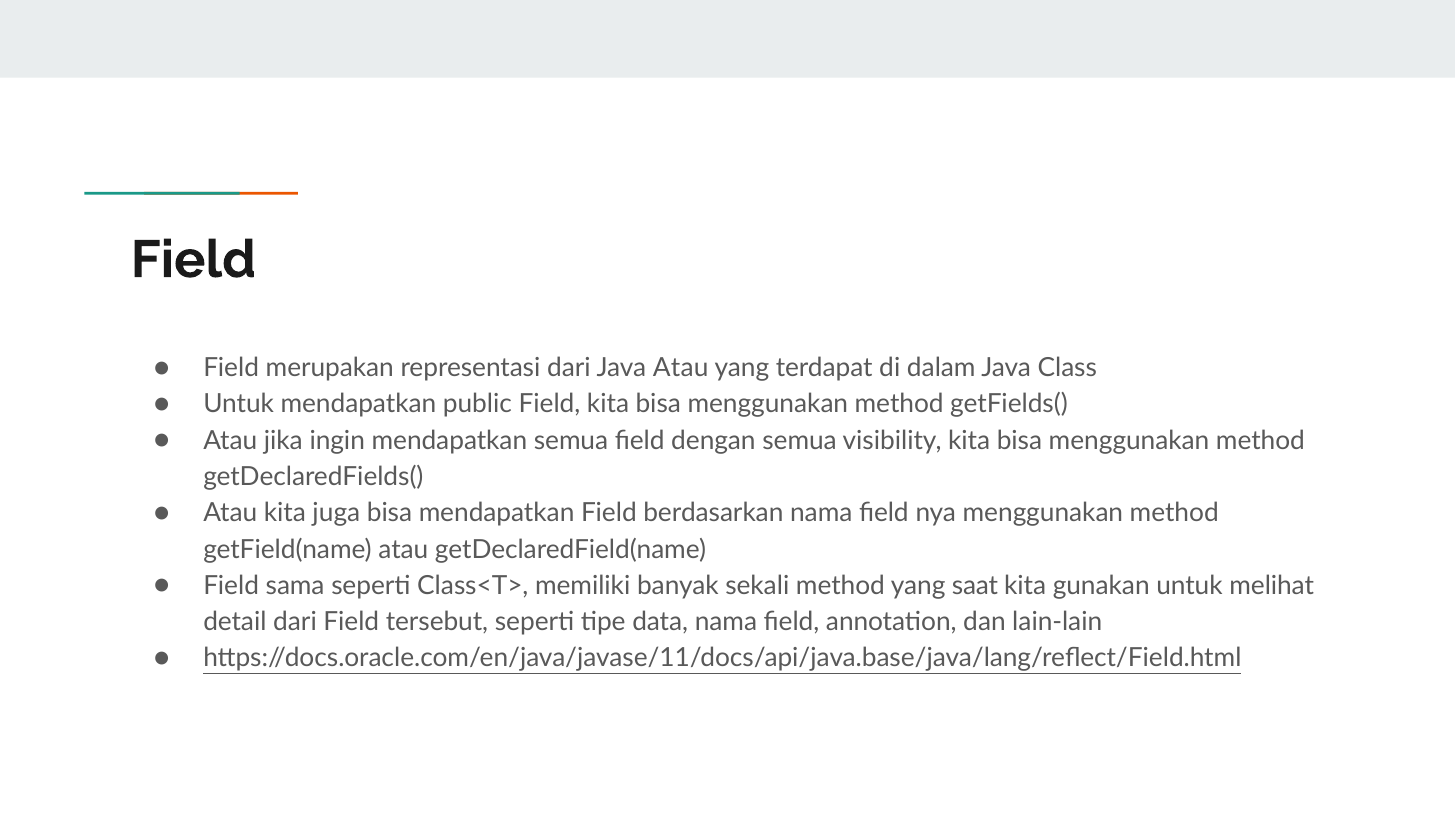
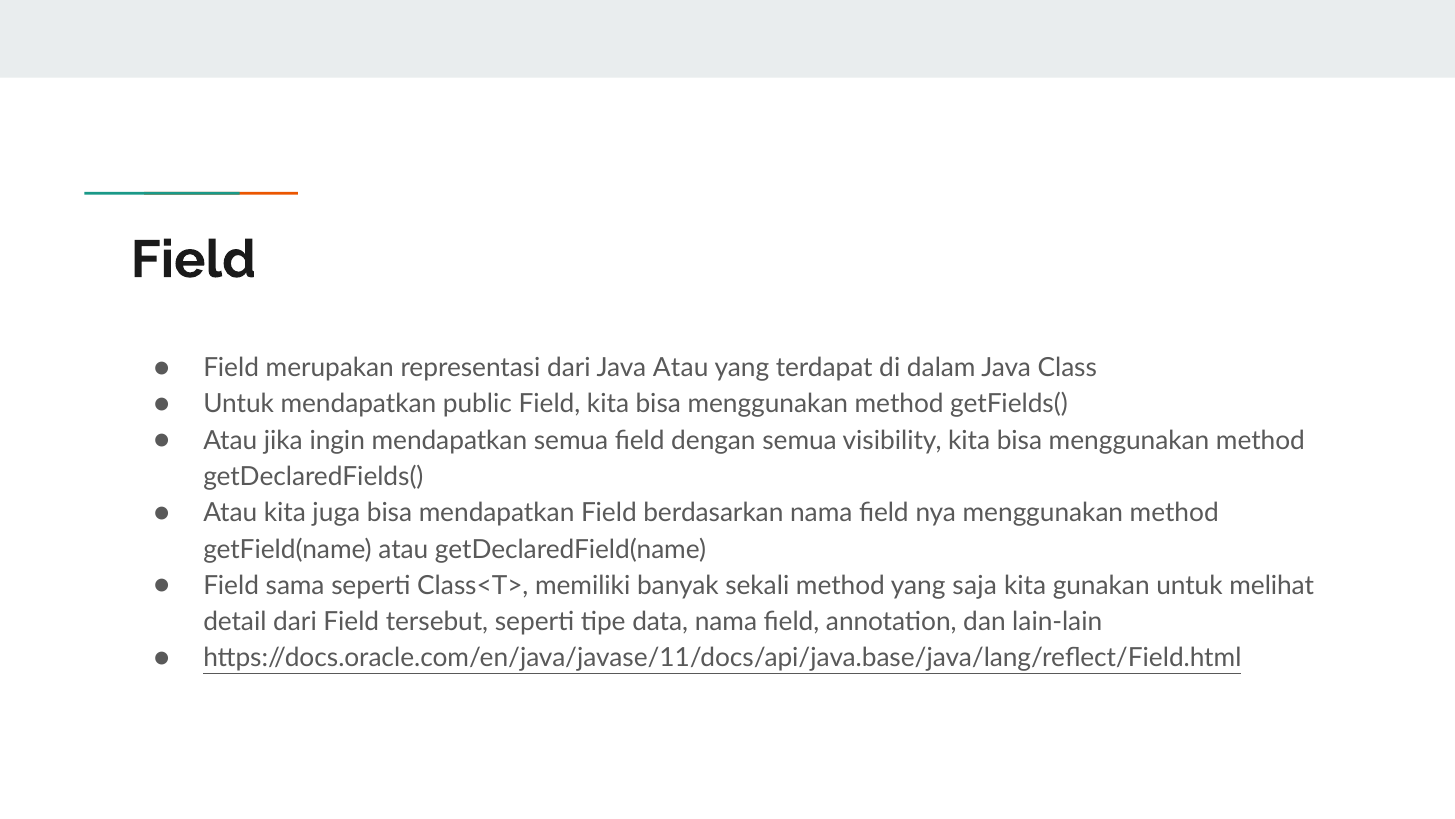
saat: saat -> saja (975, 585)
